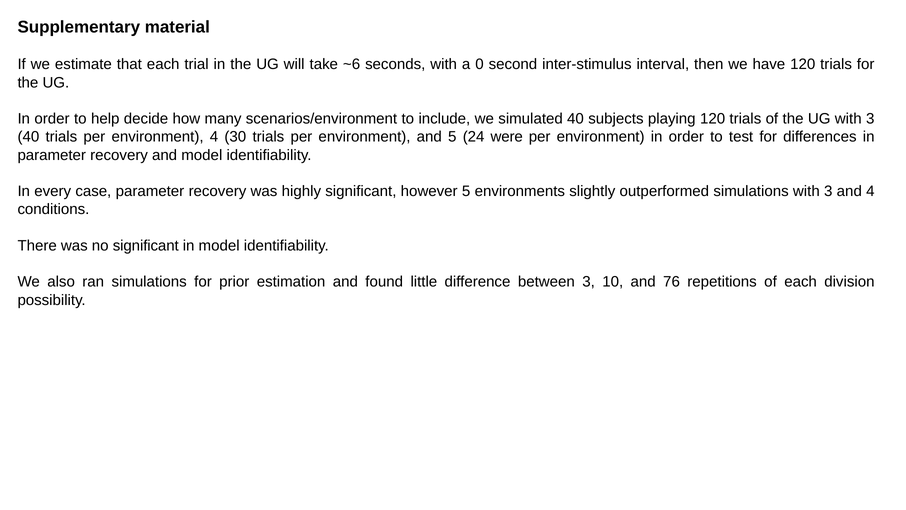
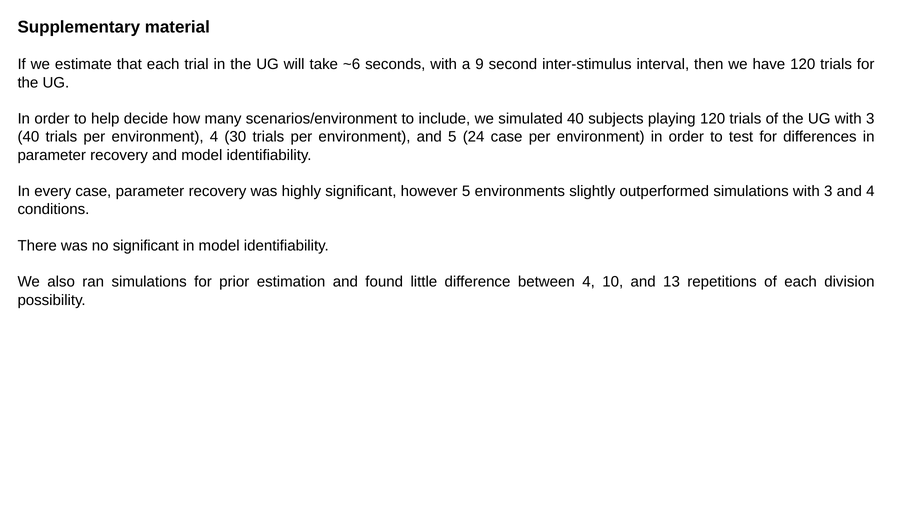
0: 0 -> 9 (479, 64)
24 were: were -> case (507, 137)
between 3: 3 -> 4 (589, 282)
76: 76 -> 13 (672, 282)
